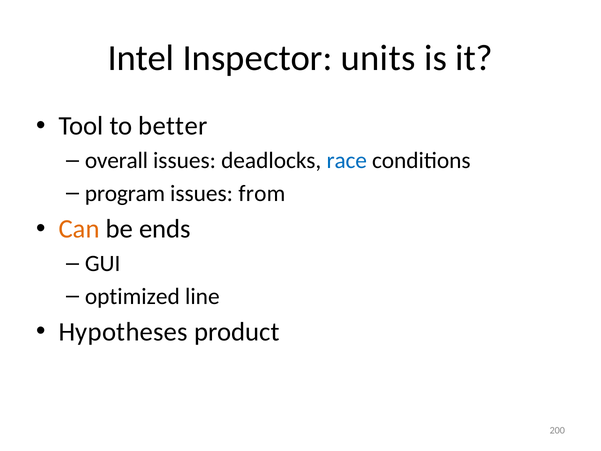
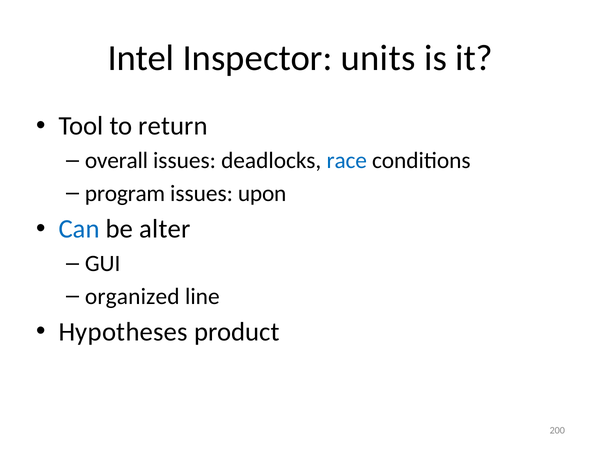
better: better -> return (173, 126)
from: from -> upon (262, 193)
Can colour: orange -> blue (79, 229)
ends: ends -> alter (165, 229)
optimized: optimized -> organized (132, 296)
